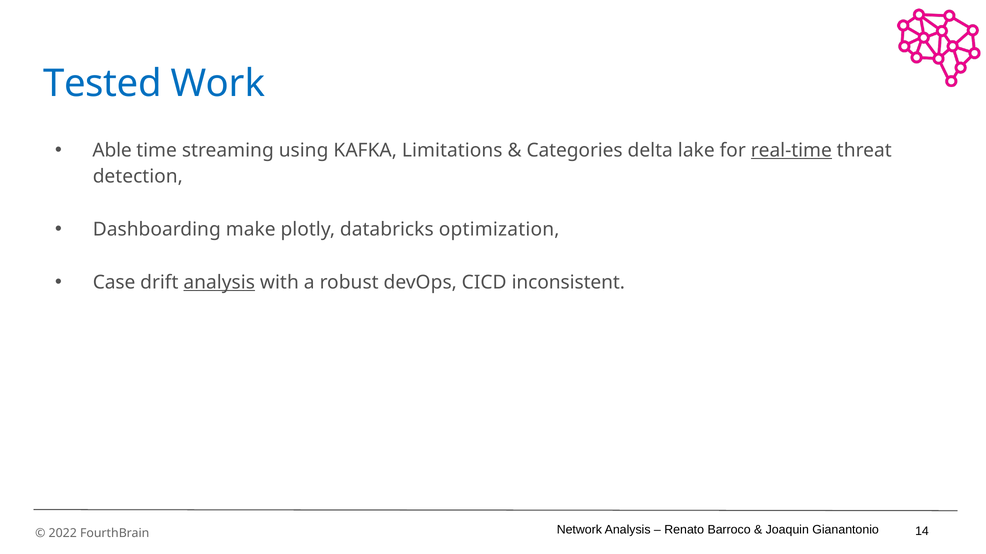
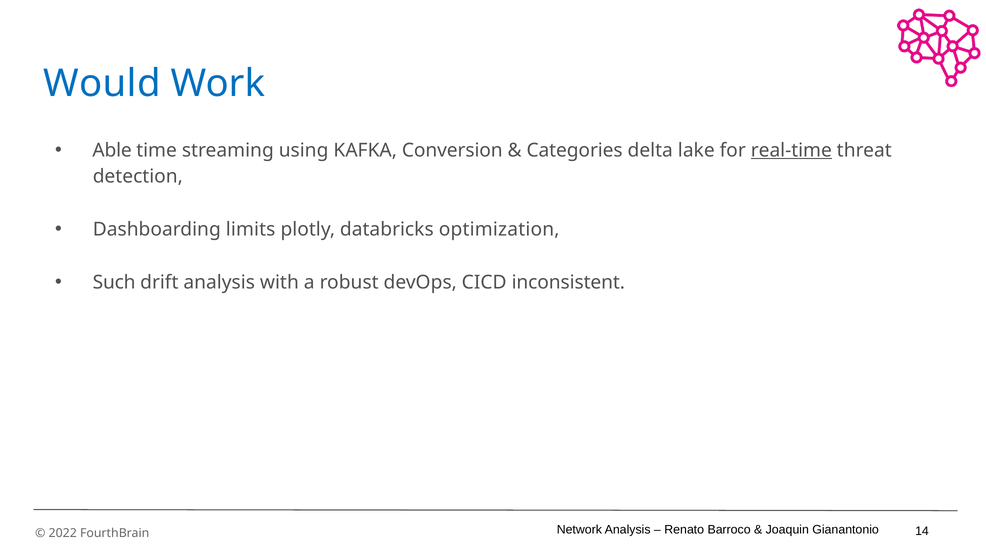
Tested: Tested -> Would (102, 84)
Limitations: Limitations -> Conversion (452, 150)
make: make -> limits (251, 230)
Case: Case -> Such (114, 283)
analysis underline: present -> none (219, 283)
